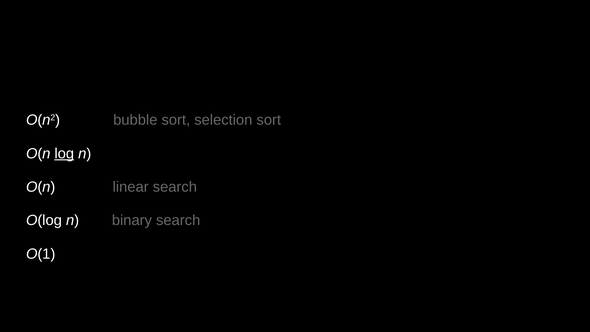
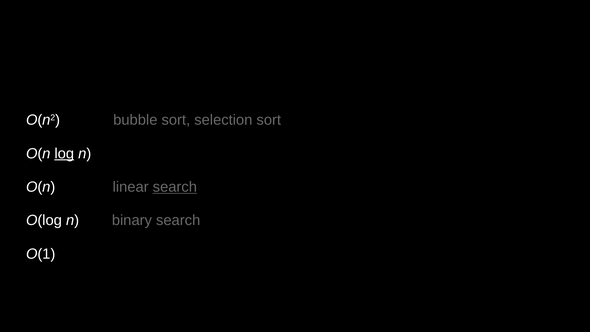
search underline: none -> present (175, 187)
